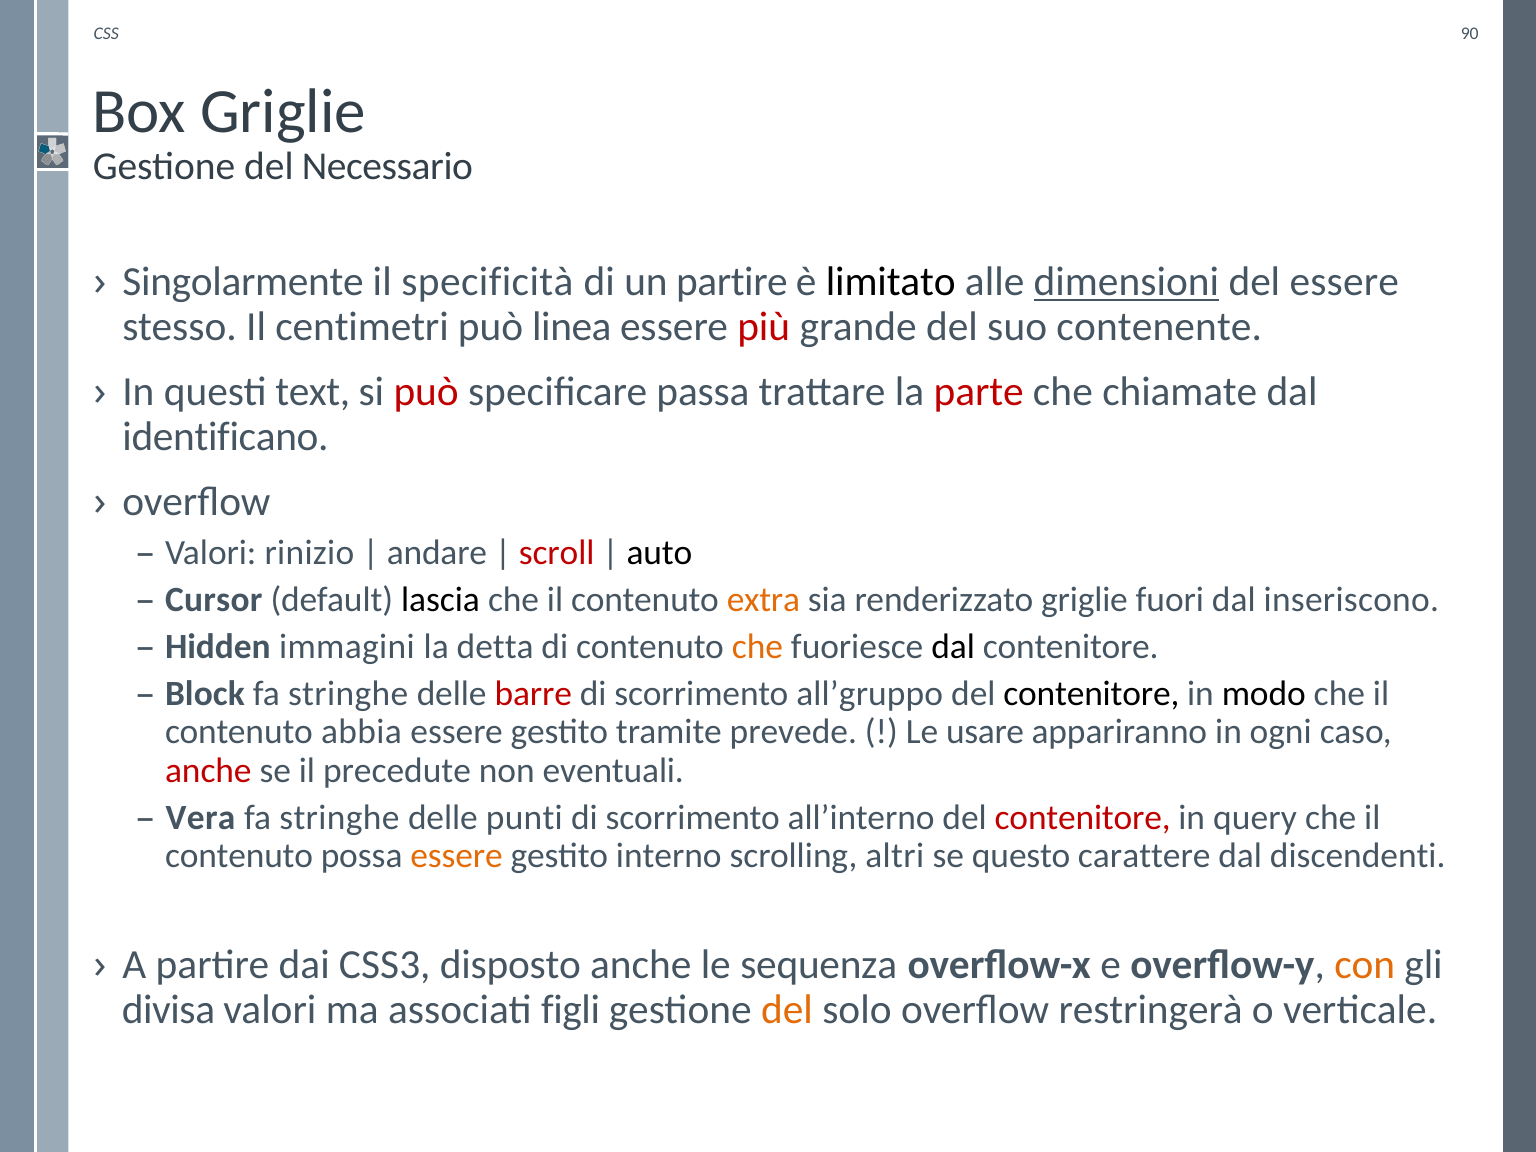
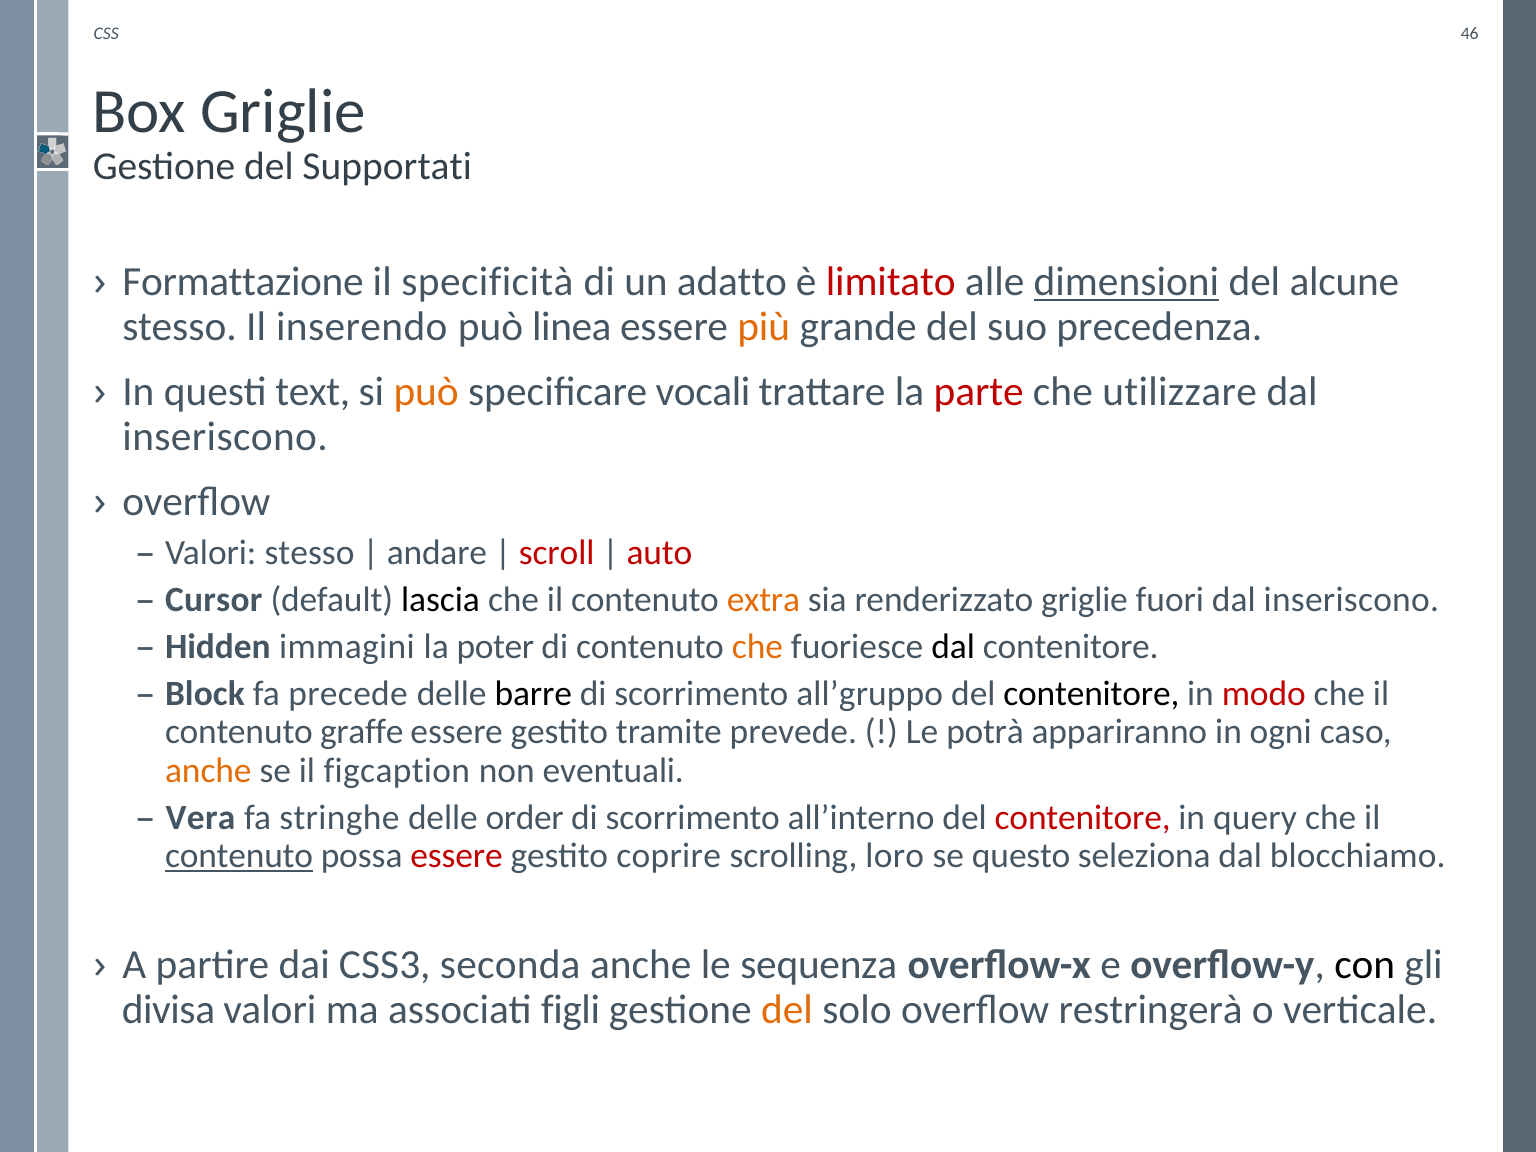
90: 90 -> 46 (1470, 33)
Necessario: Necessario -> Supportati (387, 167)
Singolarmente: Singolarmente -> Formattazione (243, 282)
un partire: partire -> adatto (732, 282)
limitato colour: black -> red (891, 282)
del essere: essere -> alcune (1344, 282)
centimetri: centimetri -> inserendo (362, 327)
più colour: red -> orange (764, 327)
contenente: contenente -> precedenza (1159, 327)
può colour: red -> orange (426, 392)
passa: passa -> vocali (703, 392)
chiamate: chiamate -> utilizzare (1180, 392)
identificano: identificano -> inseriscono (225, 437)
Valori rinizio: rinizio -> stesso (310, 553)
auto colour: black -> red (659, 553)
detta: detta -> poter (495, 647)
stringhe: stringhe -> precede (348, 694)
barre colour: red -> black (533, 694)
modo colour: black -> red (1264, 694)
abbia: abbia -> graffe (362, 732)
usare: usare -> potrà (985, 732)
anche colour: red -> orange (208, 770)
precedute: precedute -> figcaption (397, 770)
punti: punti -> order (525, 818)
contenuto underline: none -> present (239, 856)
essere colour: orange -> red (457, 856)
interno: interno -> coprire (669, 856)
altri: altri -> loro (895, 856)
carattere: carattere -> seleziona (1144, 856)
discendenti: discendenti -> blocchiamo (1358, 856)
disposto: disposto -> seconda (510, 965)
con colour: orange -> black (1365, 965)
